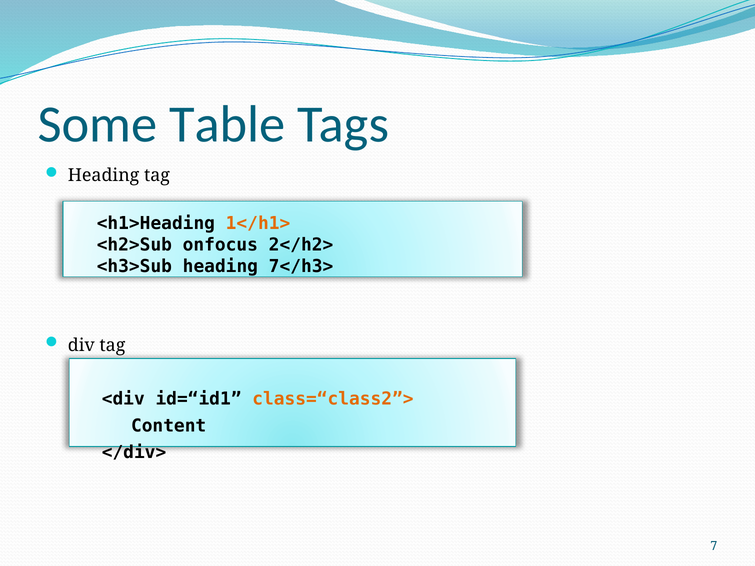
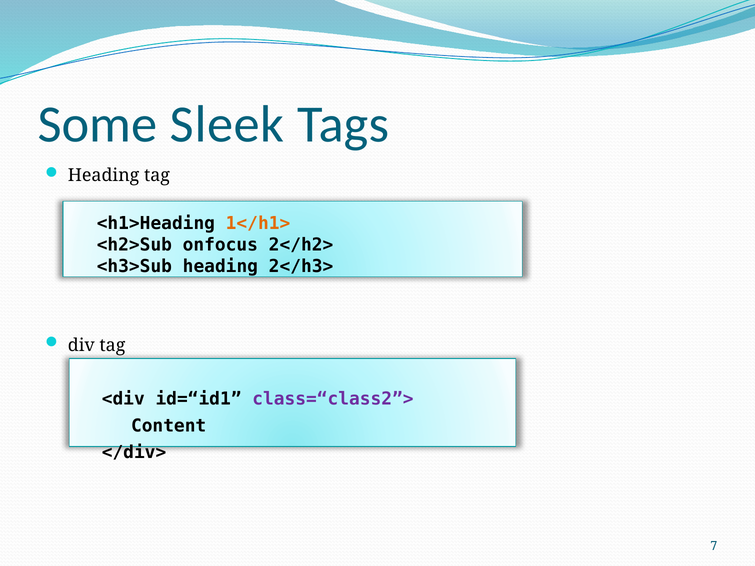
Table: Table -> Sleek (227, 125)
7</h3>: 7</h3> -> 2</h3> (301, 267)
class=“class2”> colour: orange -> purple (333, 399)
